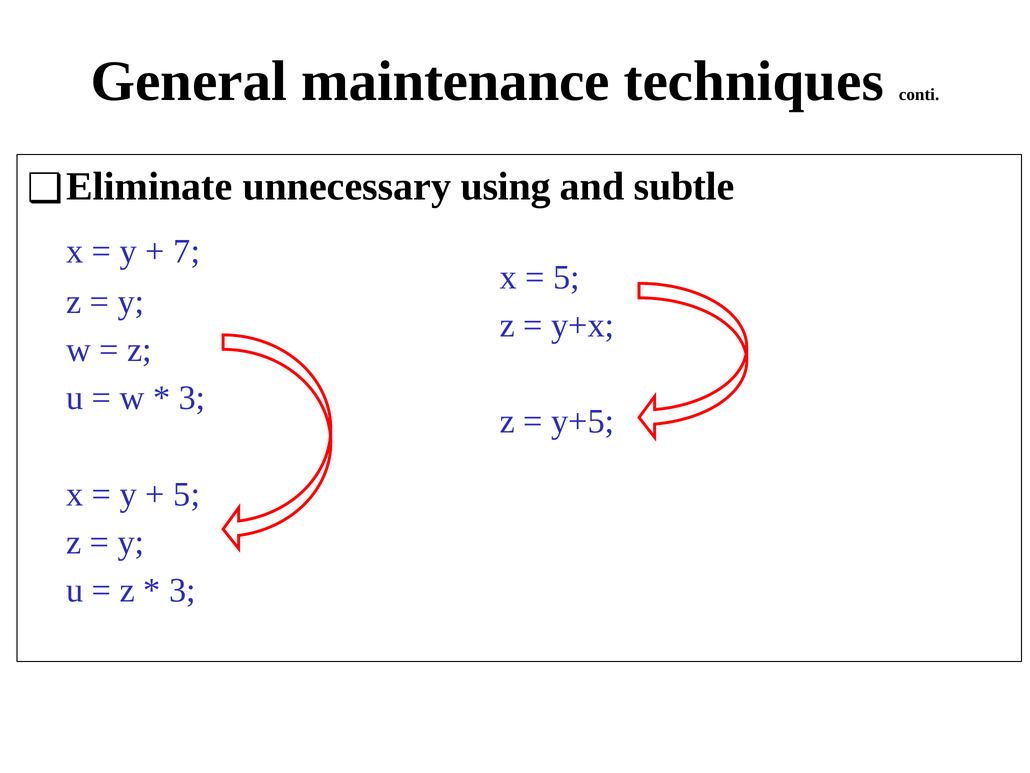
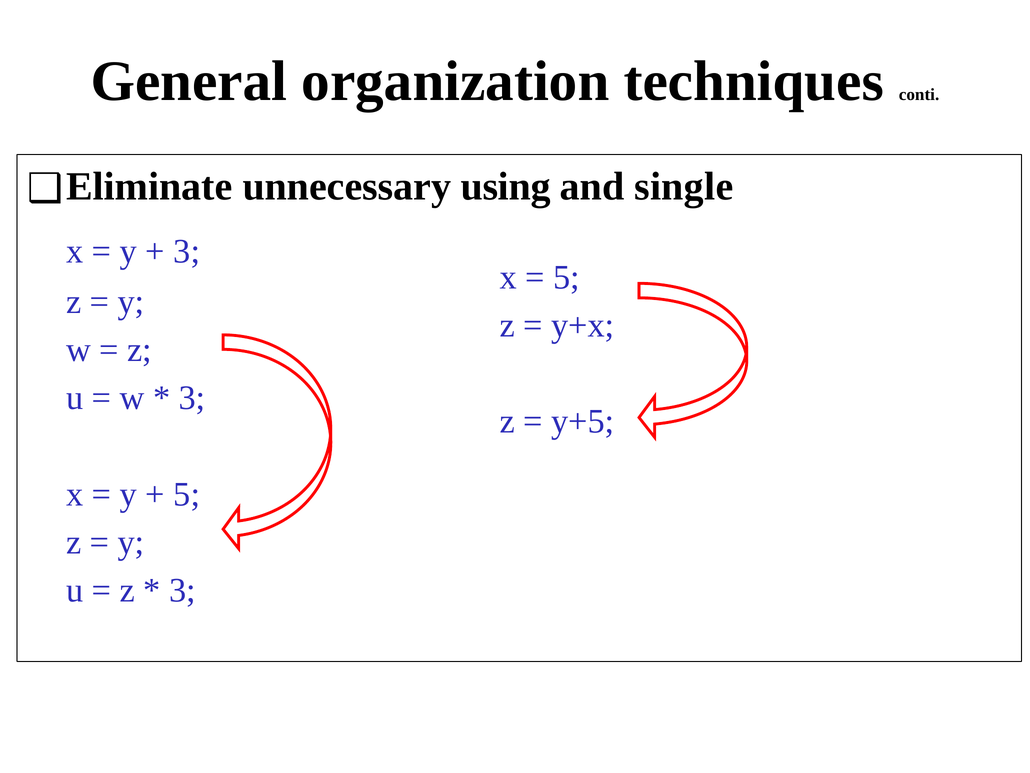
maintenance: maintenance -> organization (455, 81)
subtle: subtle -> single (684, 186)
7: 7 -> 3 (187, 251)
